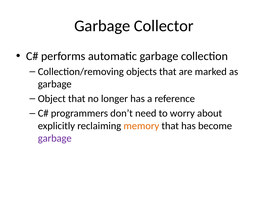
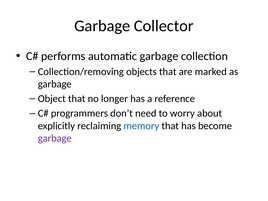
memory colour: orange -> blue (141, 126)
